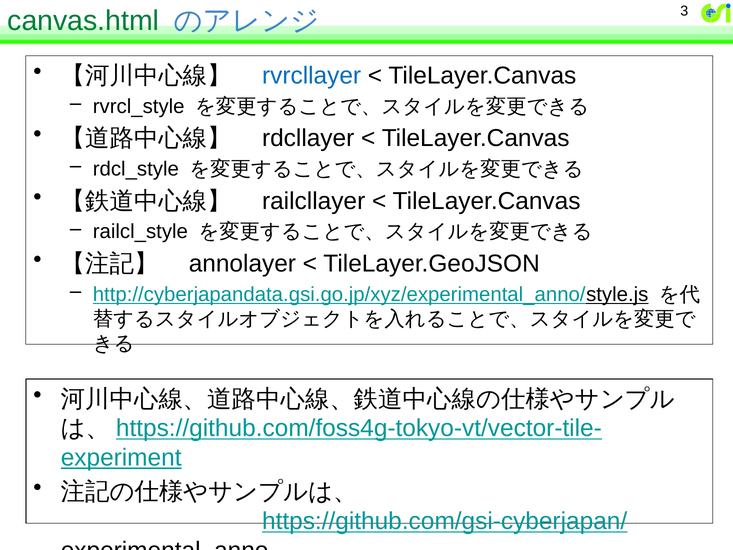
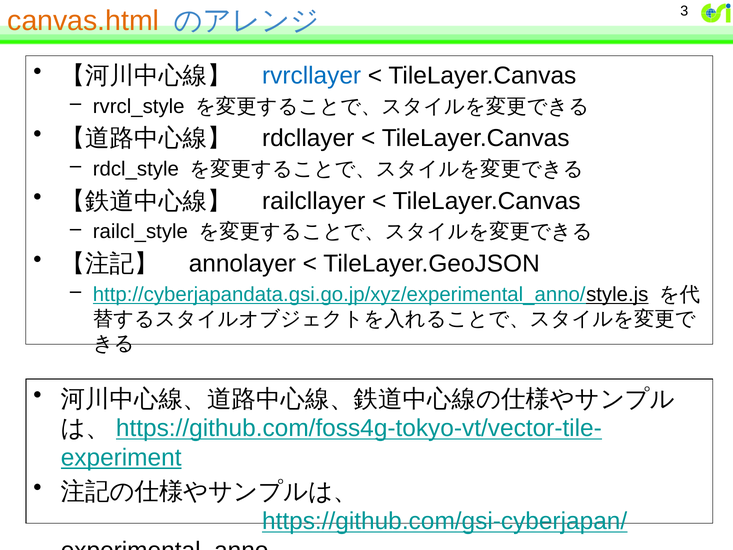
canvas.html colour: green -> orange (83, 21)
